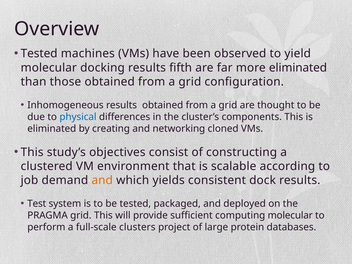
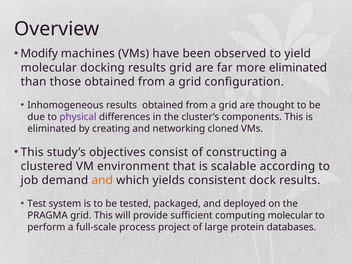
Tested: Tested -> Modify (39, 54)
results fifth: fifth -> grid (181, 68)
physical colour: blue -> purple (78, 117)
clusters: clusters -> process (137, 227)
